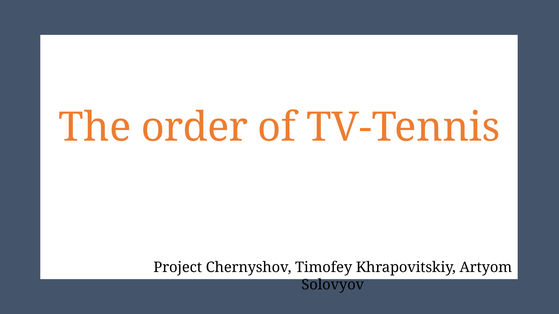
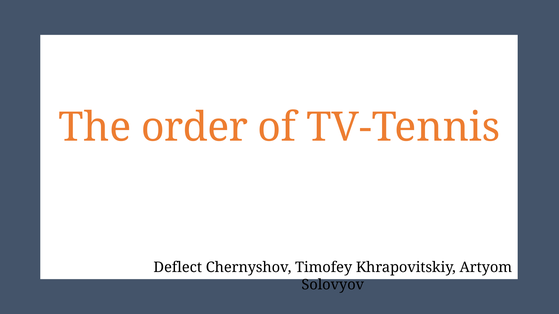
Project: Project -> Deflect (178, 268)
